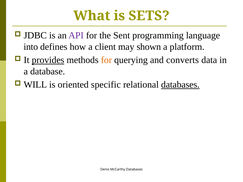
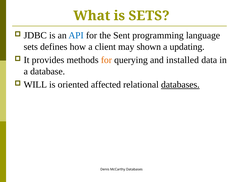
API colour: purple -> blue (76, 36)
into: into -> sets (31, 47)
platform: platform -> updating (187, 47)
provides underline: present -> none (48, 60)
converts: converts -> installed (183, 60)
specific: specific -> affected (106, 85)
